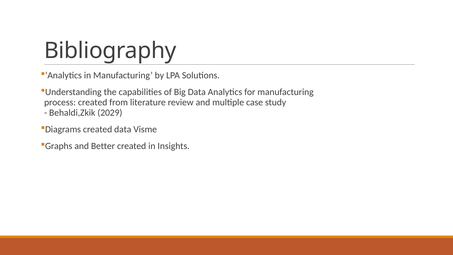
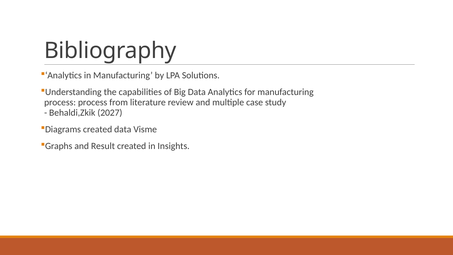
process created: created -> process (93, 102)
2029: 2029 -> 2027 (110, 113)
Better: Better -> Result (103, 146)
